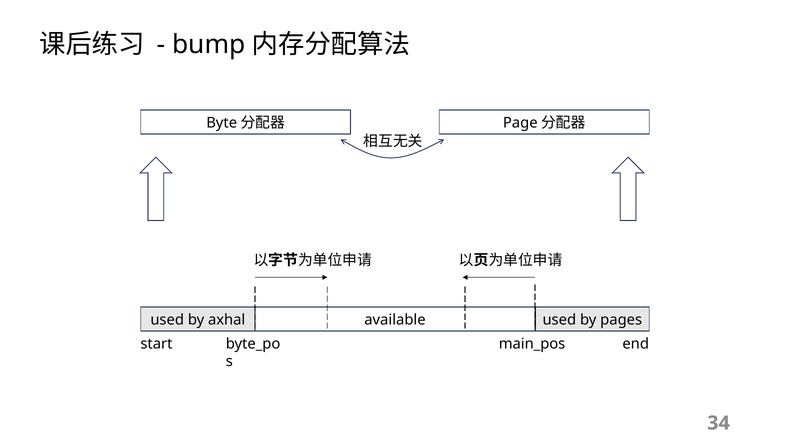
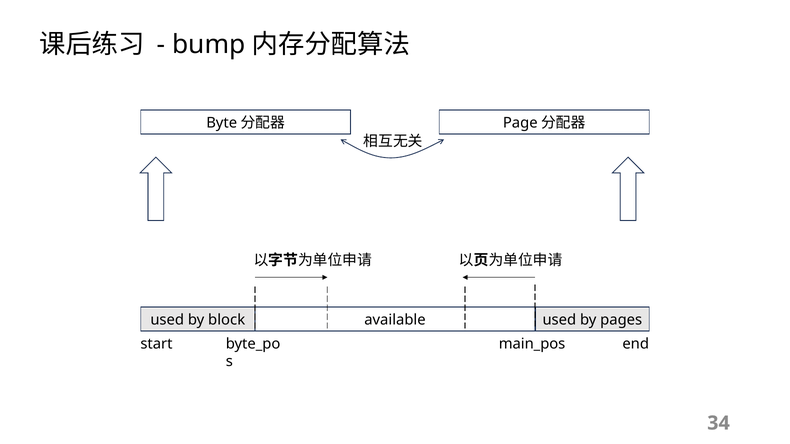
axhal: axhal -> block (227, 320)
